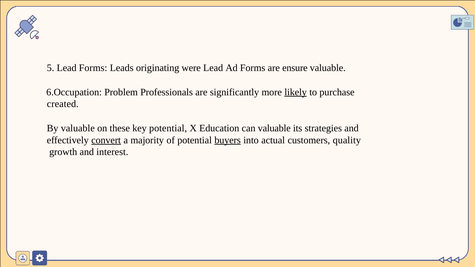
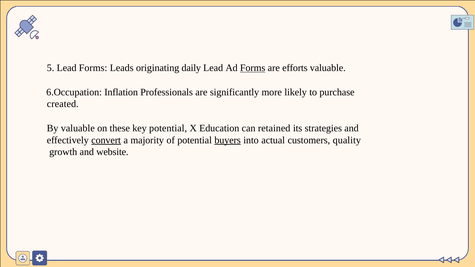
were: were -> daily (191, 68)
Forms underline: none -> present (253, 68)
ensure: ensure -> efforts (295, 68)
Problem: Problem -> Inflation (121, 92)
likely underline: present -> none (296, 92)
can valuable: valuable -> retained (274, 128)
interest: interest -> website (112, 152)
